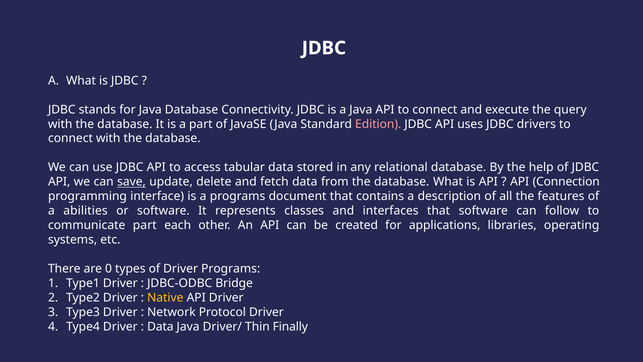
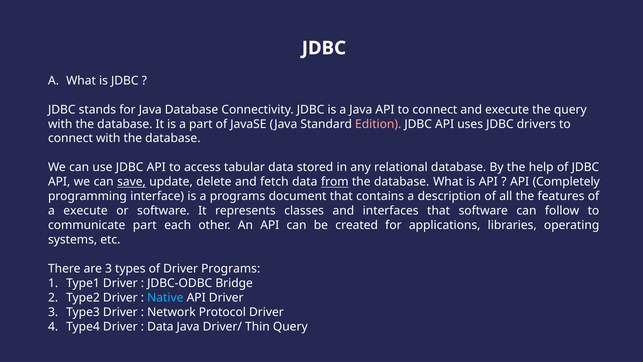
from underline: none -> present (335, 182)
Connection: Connection -> Completely (566, 182)
a abilities: abilities -> execute (86, 211)
are 0: 0 -> 3 (108, 269)
Native colour: yellow -> light blue (165, 298)
Thin Finally: Finally -> Query (290, 326)
